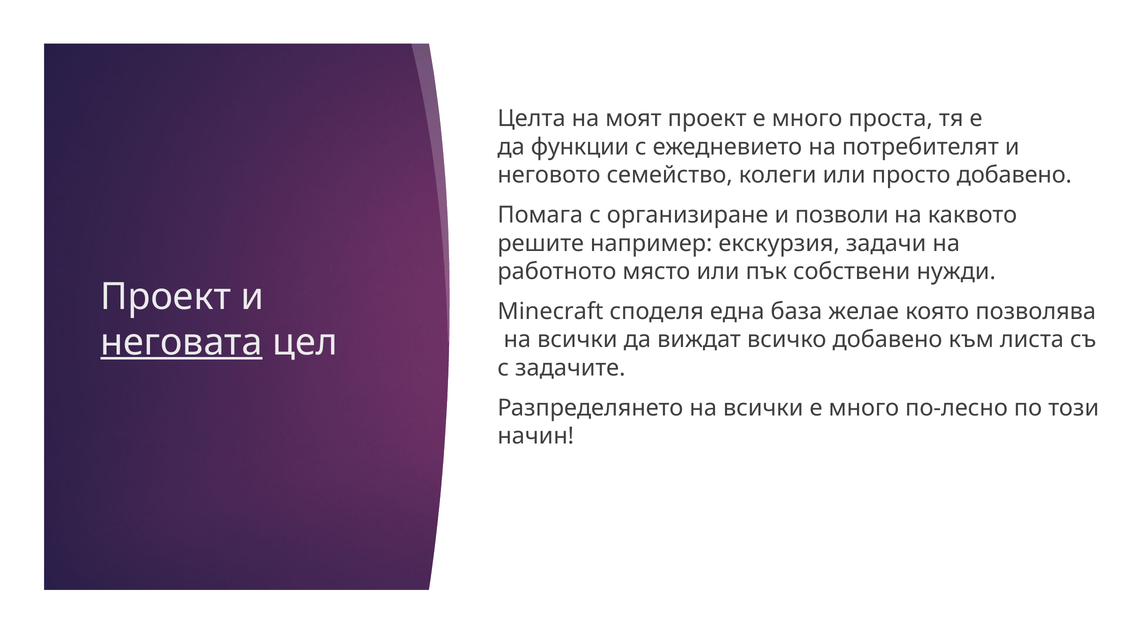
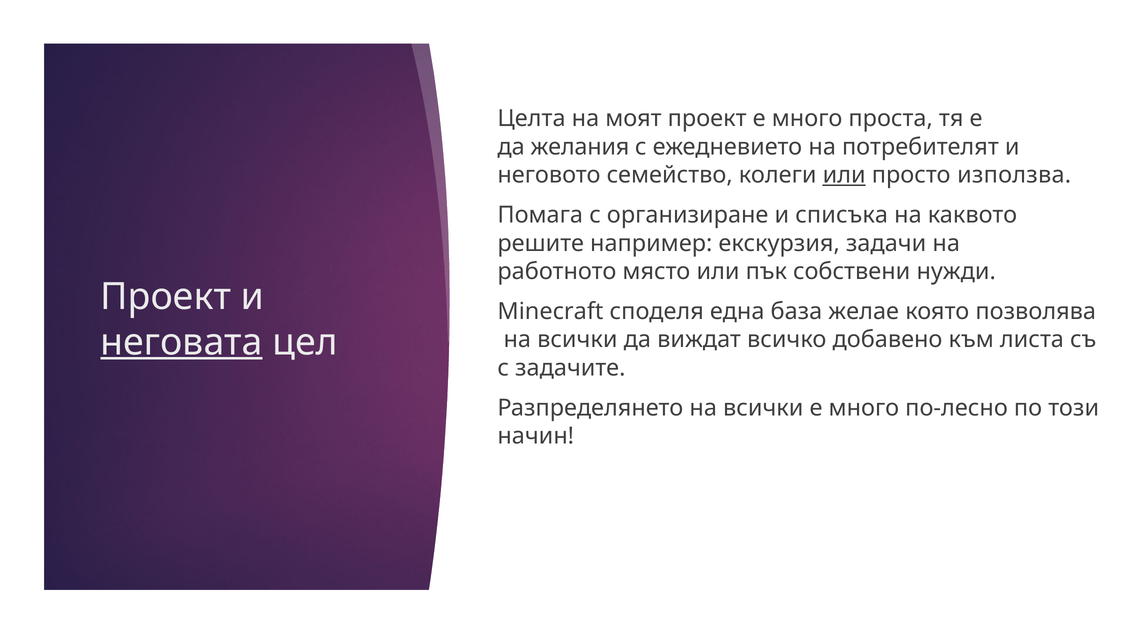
функции: функции -> желания (580, 147)
или underline: none -> present (844, 175)
просто добавено: добавено -> използва (1014, 175)
позволи: позволи -> списъка (842, 215)
